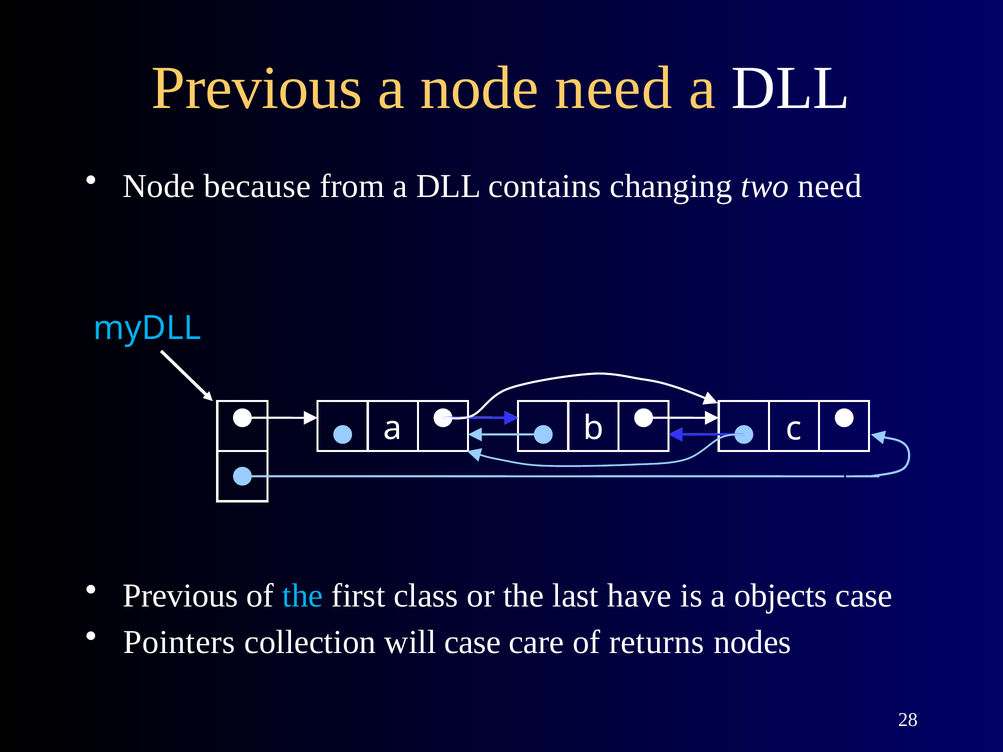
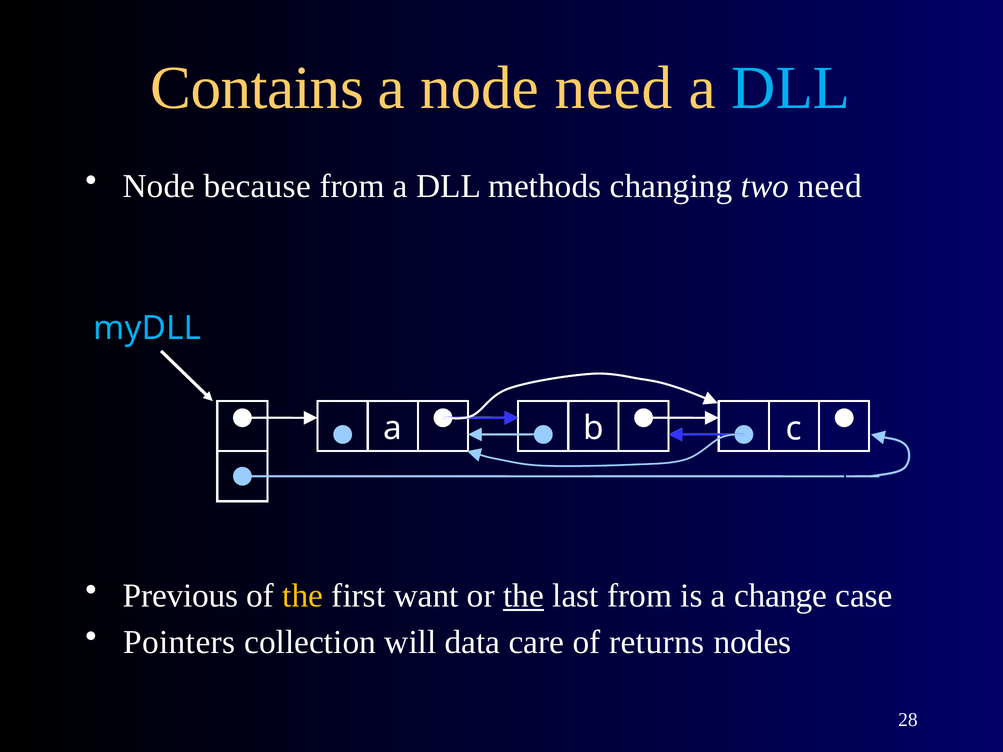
Previous: Previous -> Contains (257, 88)
DLL colour: white -> light blue (791, 88)
contains: contains -> methods (545, 186)
the colour: light blue -> yellow (303, 596)
class: class -> want (426, 596)
the underline: none -> present (524, 596)
last have: have -> from (640, 596)
objects: objects -> change (781, 596)
will case: case -> data (473, 643)
